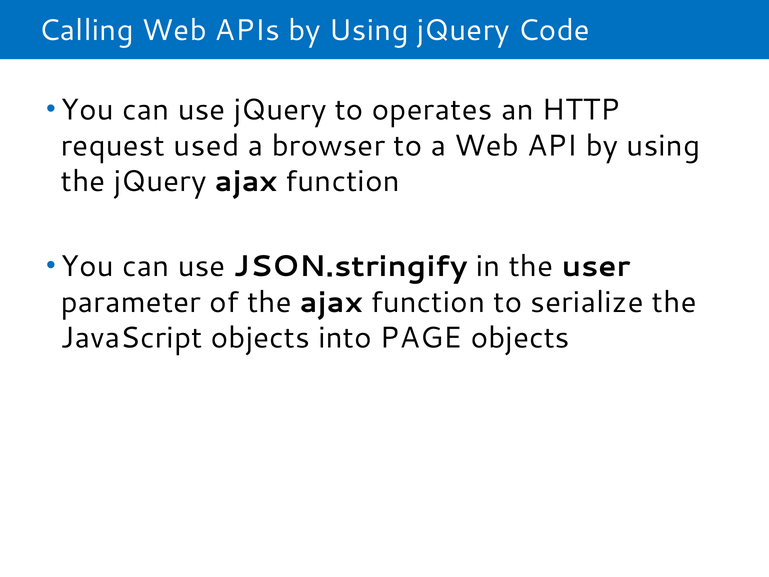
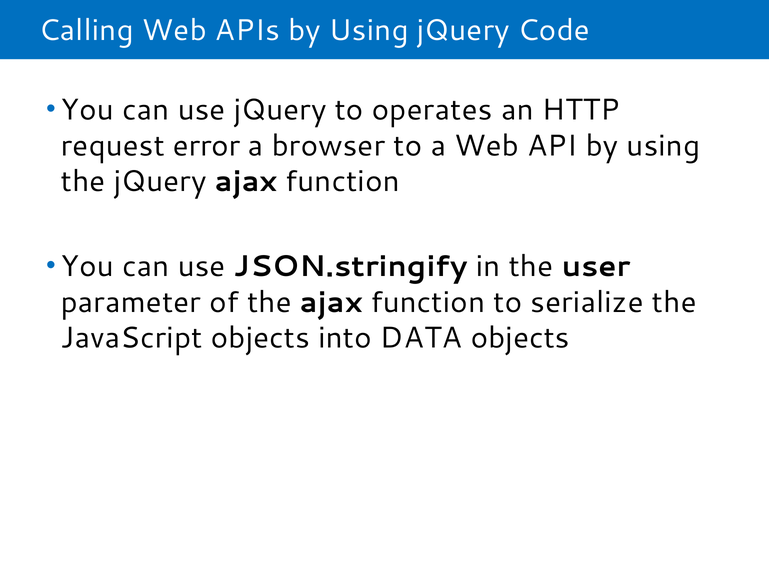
used: used -> error (207, 146)
PAGE: PAGE -> DATA (421, 338)
